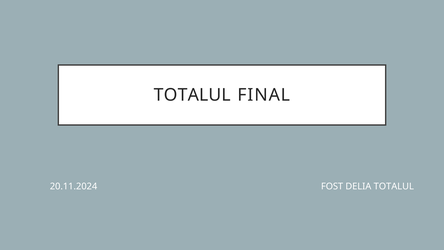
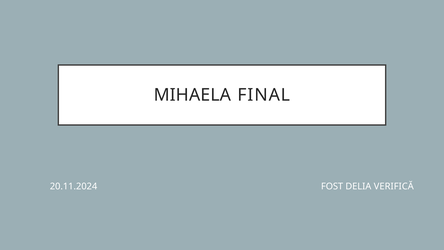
TOTALUL: TOTALUL -> MIHAELA (192, 95)
DELIA TOTALUL: TOTALUL -> VERIFICĂ (394, 186)
